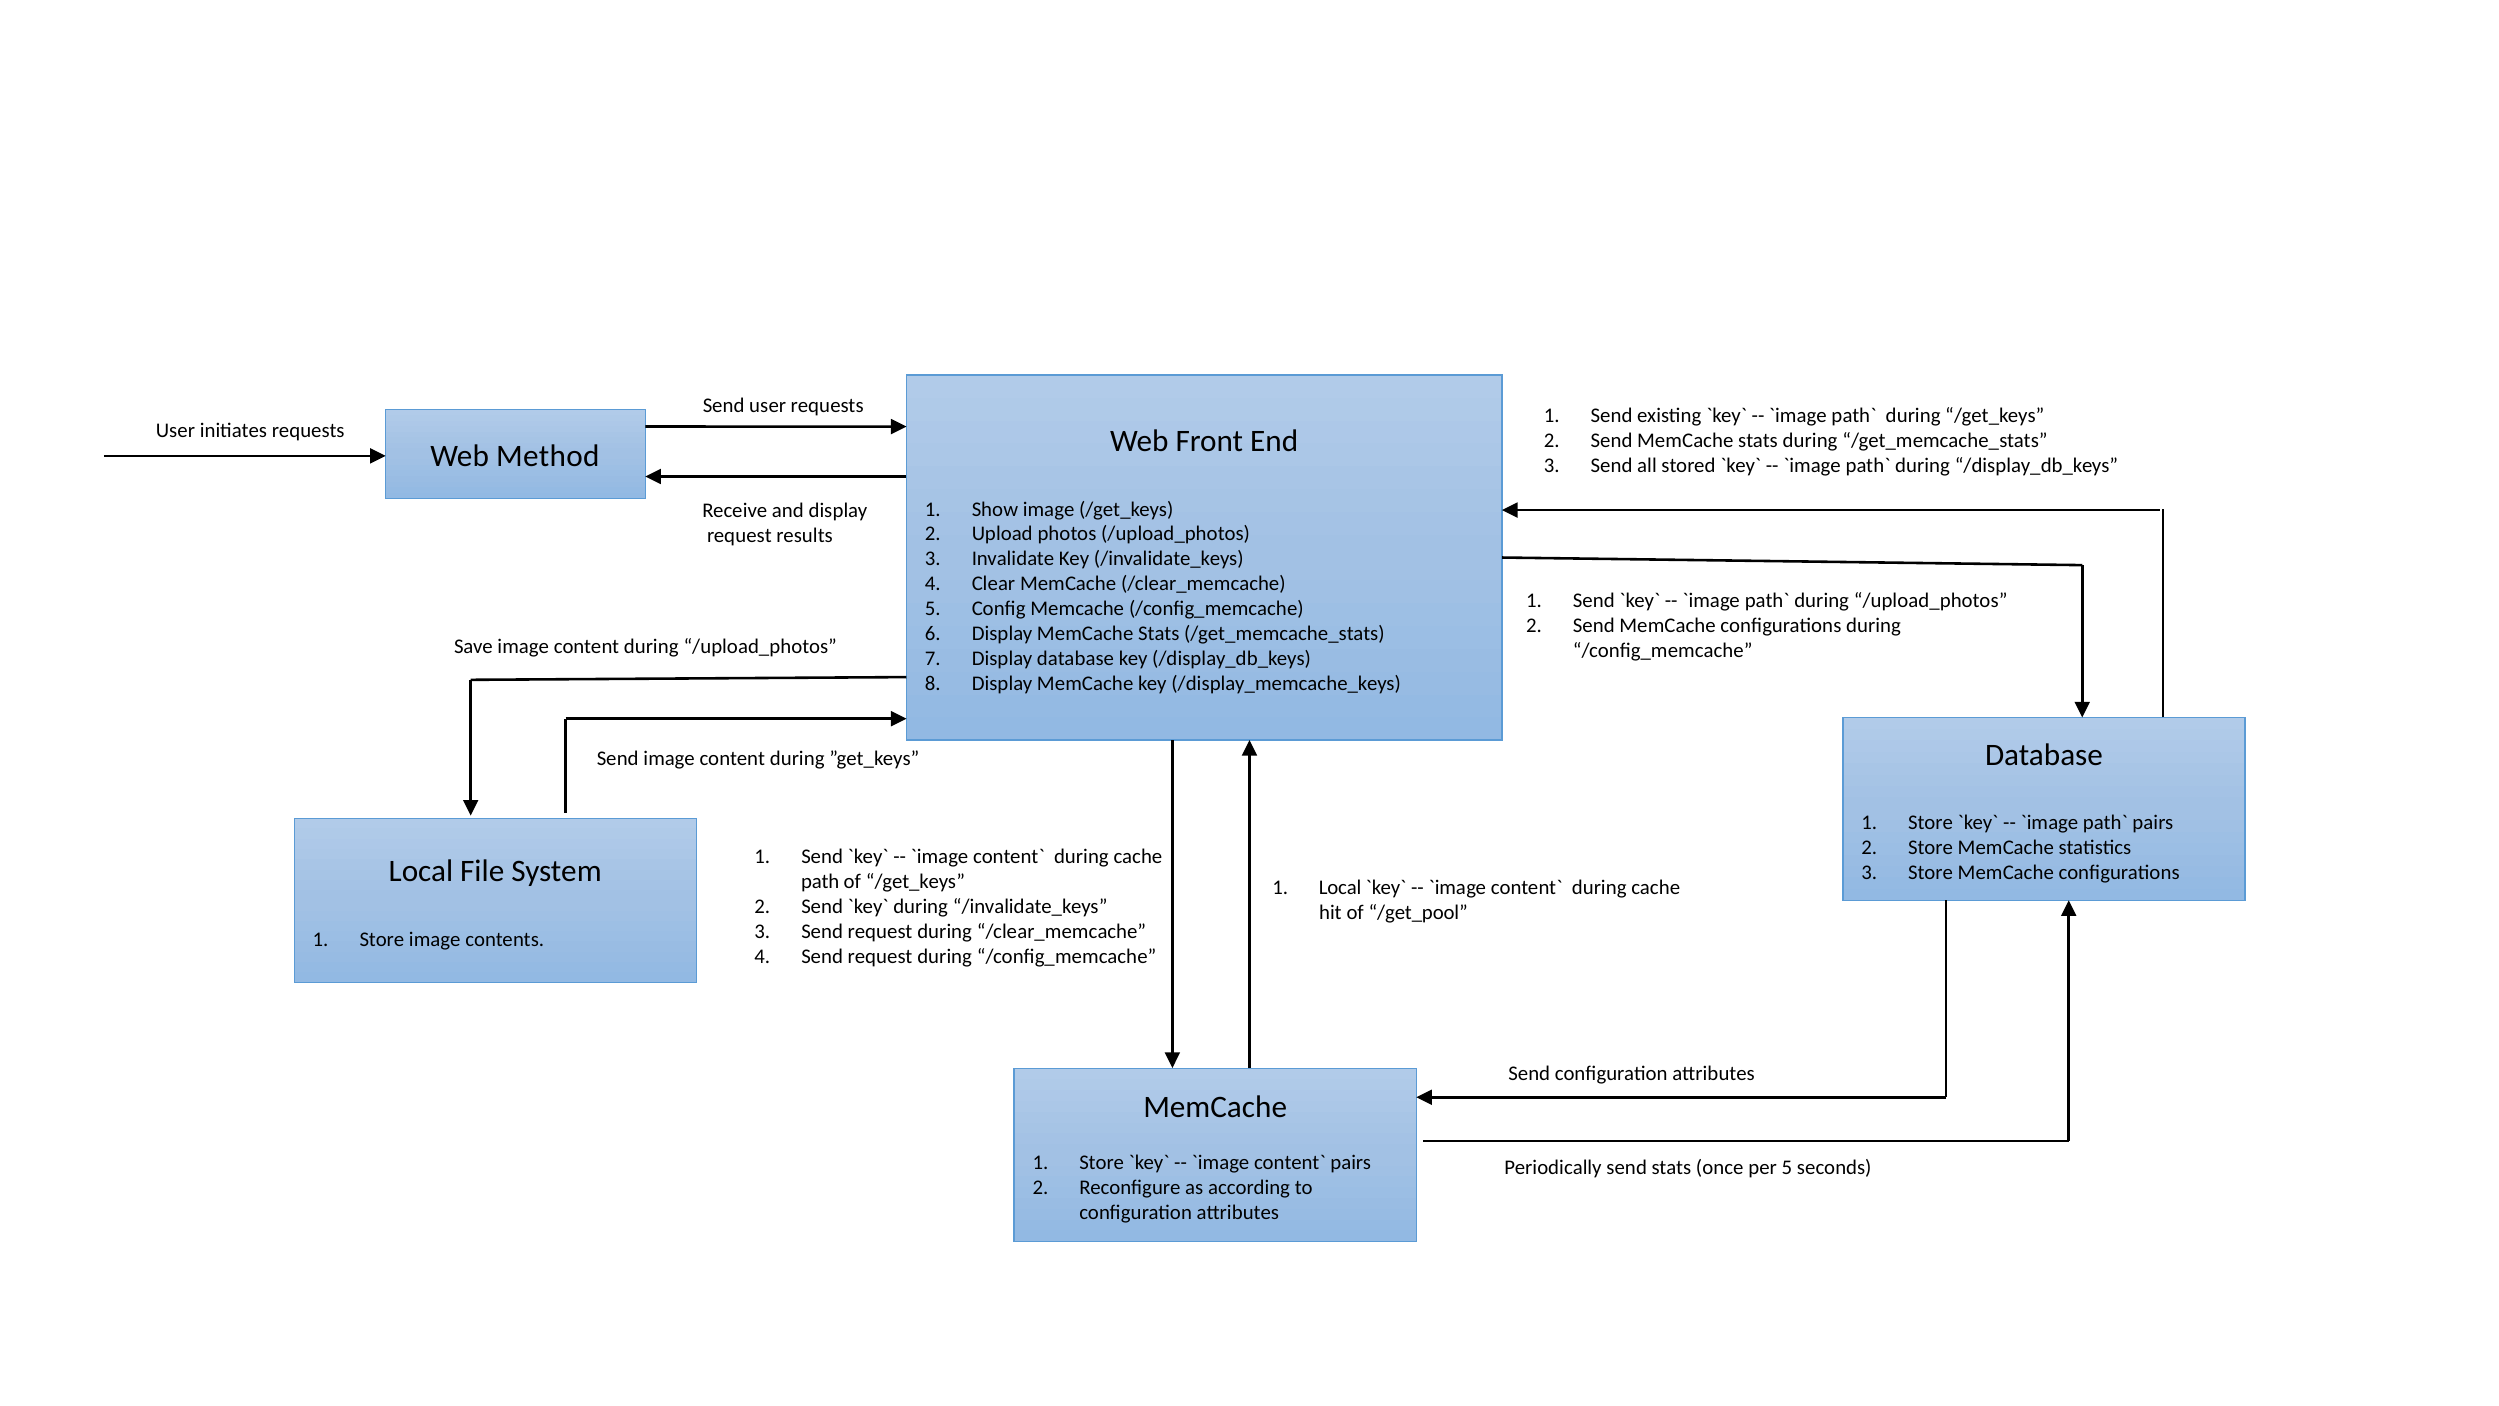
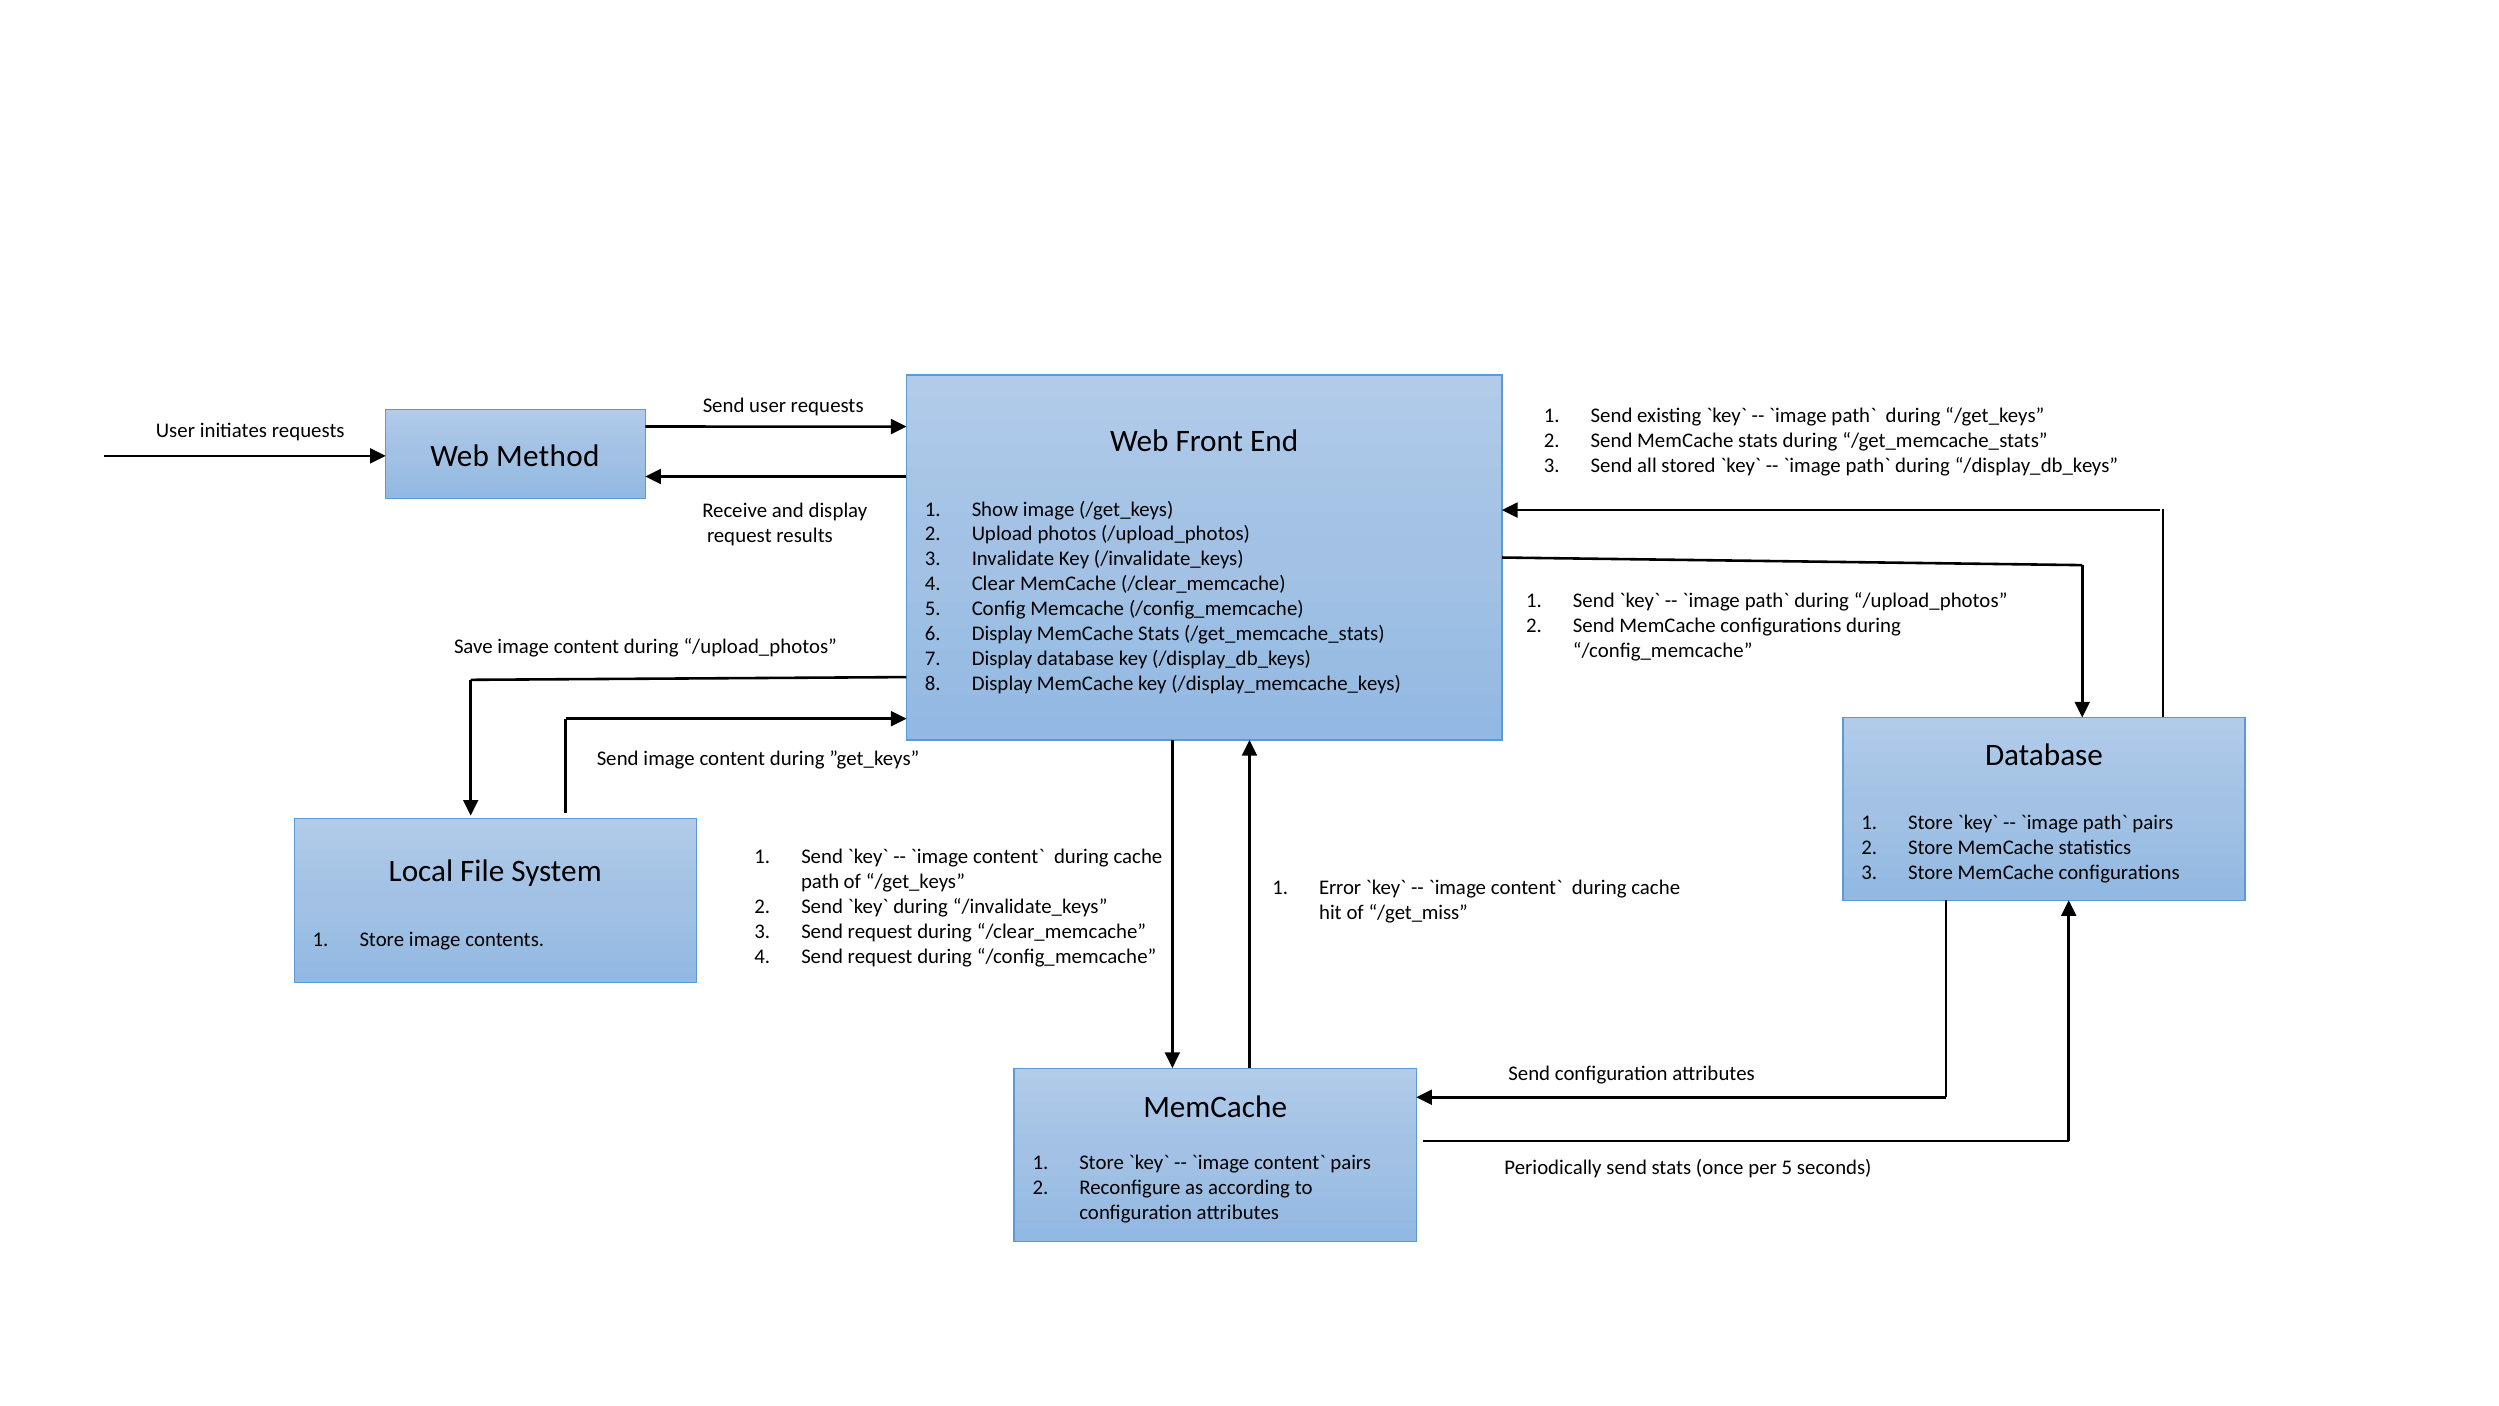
Local: Local -> Error (1340, 887)
/get_pool: /get_pool -> /get_miss (1418, 912)
